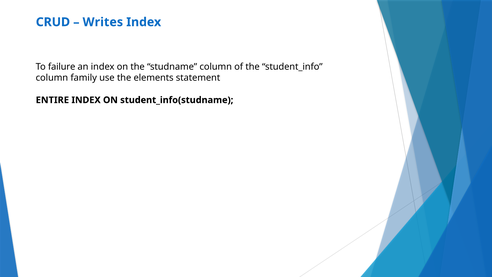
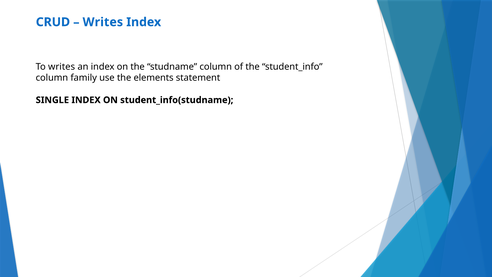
To failure: failure -> writes (62, 67)
ENTIRE: ENTIRE -> SINGLE (52, 100)
